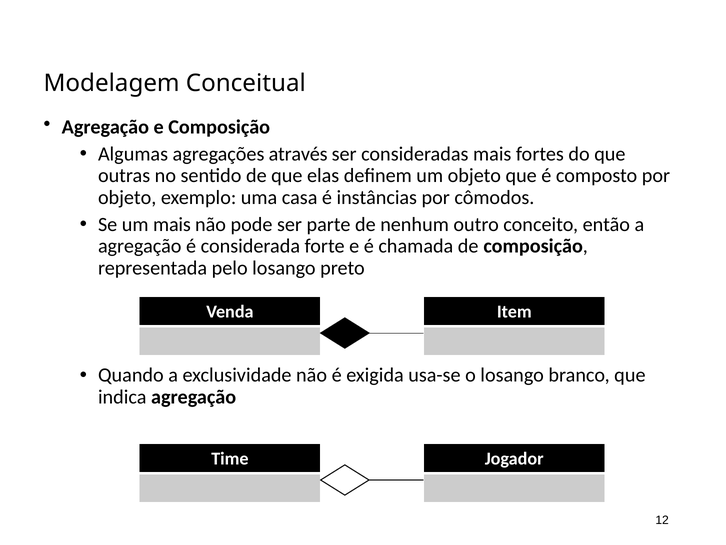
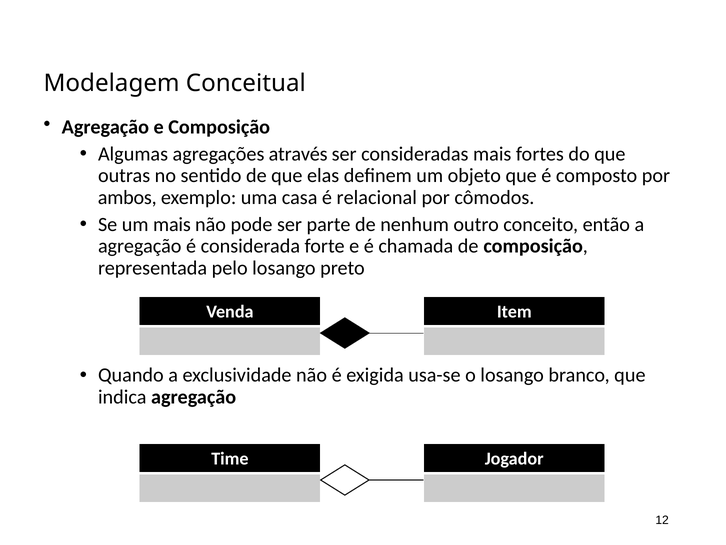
objeto: objeto -> ambos (127, 197)
instâncias: instâncias -> relacional (377, 197)
